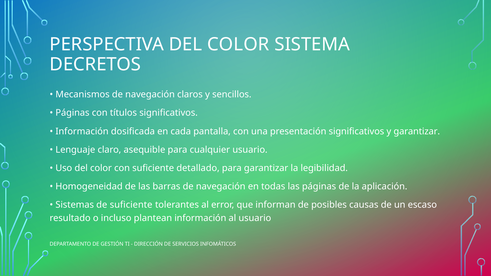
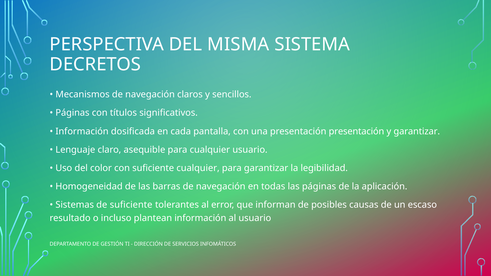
PERSPECTIVA DEL COLOR: COLOR -> MISMA (238, 45)
presentación significativos: significativos -> presentación (356, 131)
suficiente detallado: detallado -> cualquier (198, 168)
